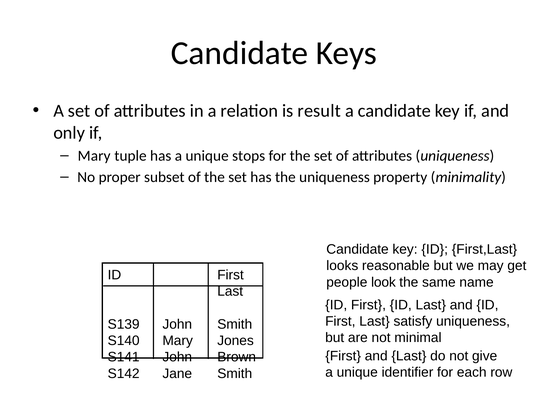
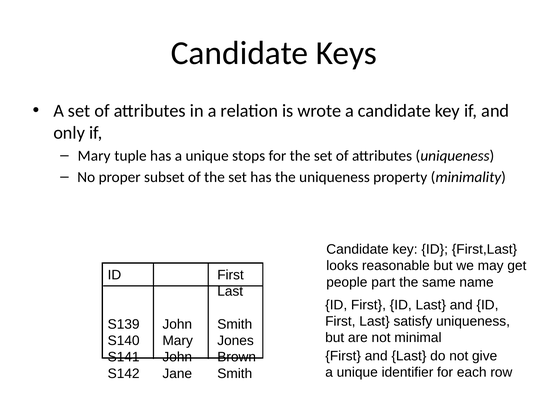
result: result -> wrote (319, 111)
look: look -> part (383, 282)
